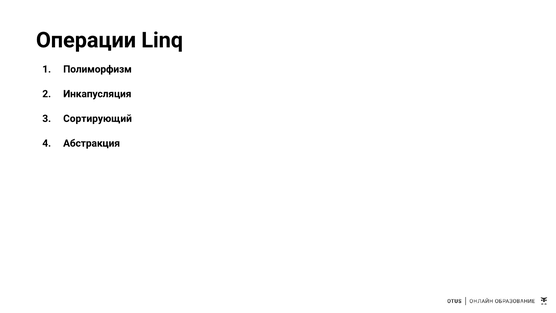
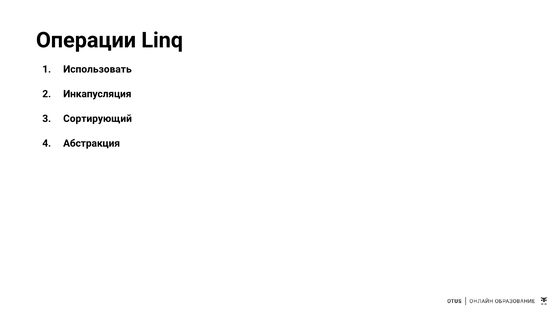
Полиморфизм: Полиморфизм -> Использовать (97, 69)
